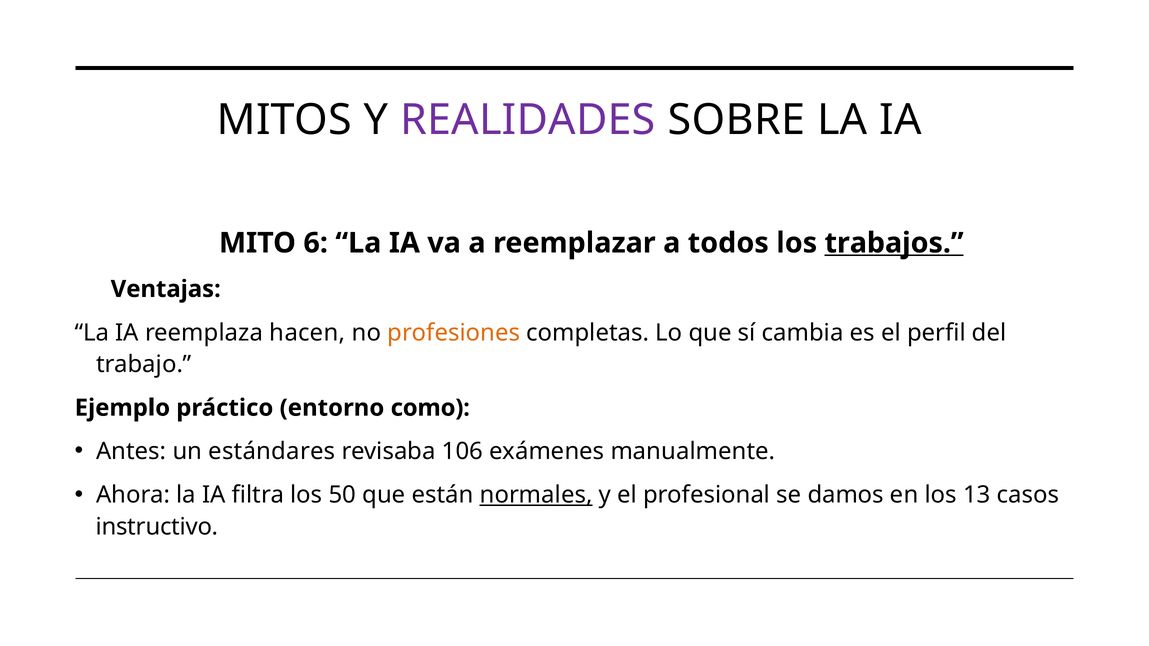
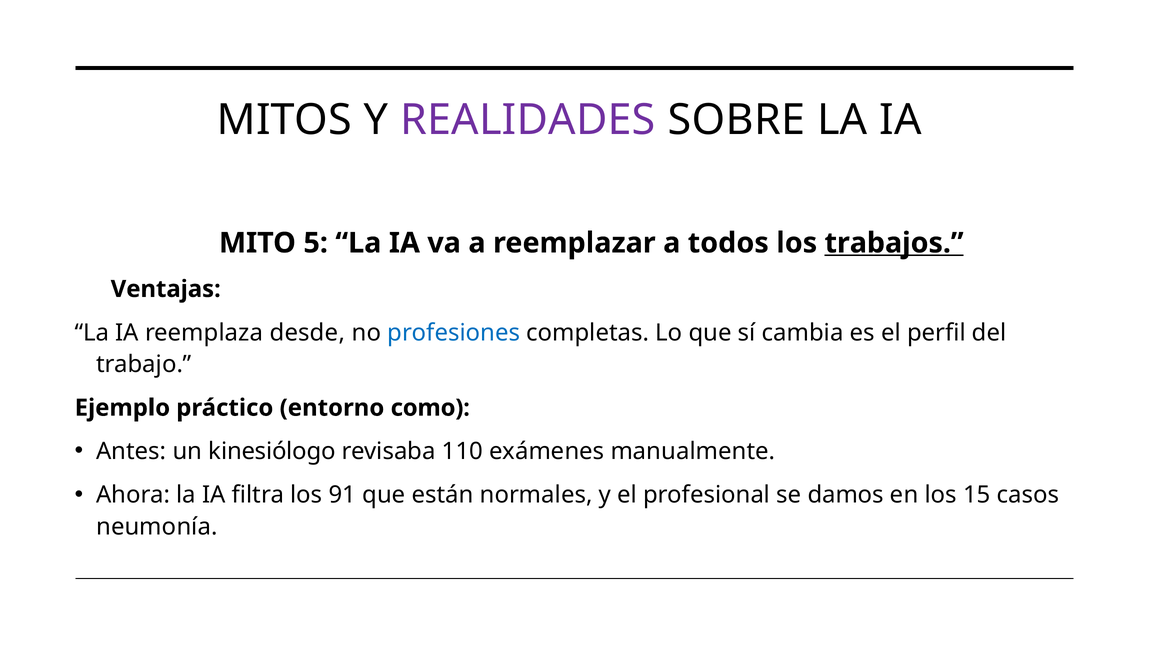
6: 6 -> 5 (316, 243)
hacen: hacen -> desde (307, 333)
profesiones colour: orange -> blue (454, 333)
estándares: estándares -> kinesiólogo (272, 452)
106: 106 -> 110 (462, 452)
50: 50 -> 91 (342, 495)
normales underline: present -> none (536, 495)
13: 13 -> 15 (977, 495)
instructivo: instructivo -> neumonía (157, 527)
